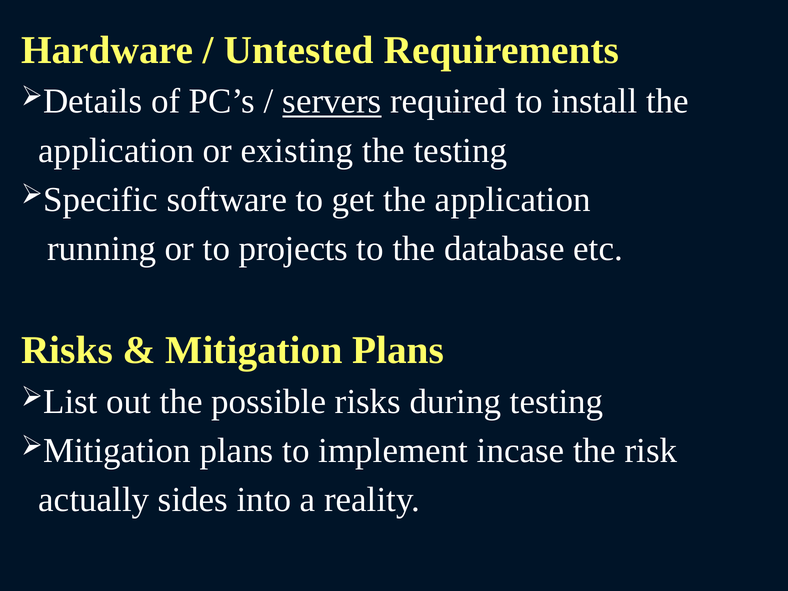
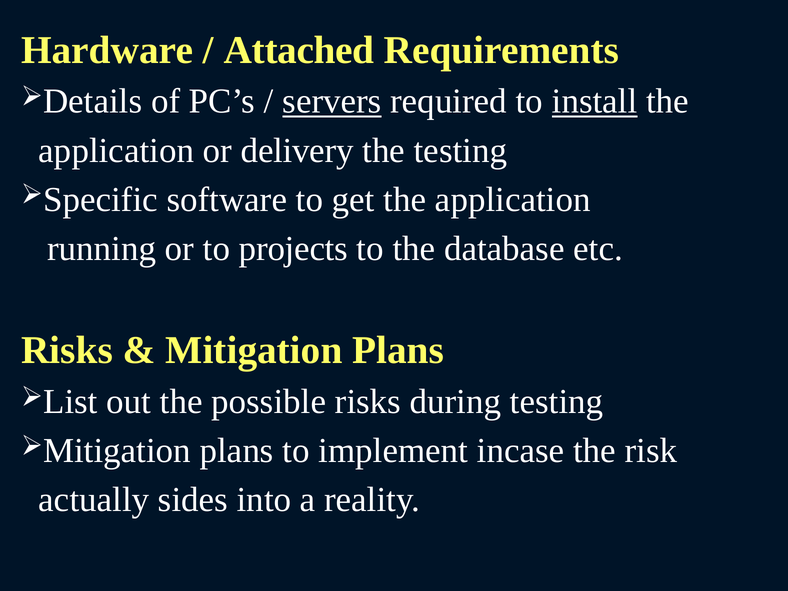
Untested: Untested -> Attached (299, 50)
install underline: none -> present (595, 101)
existing: existing -> delivery (297, 150)
